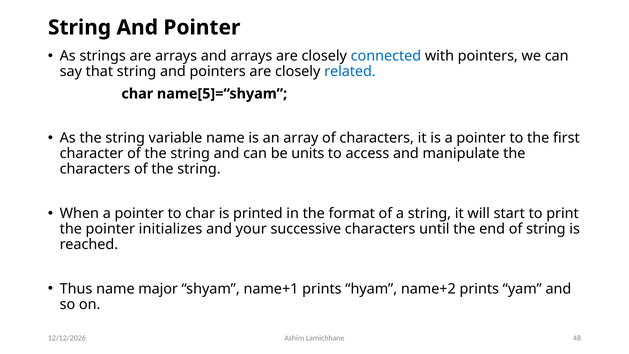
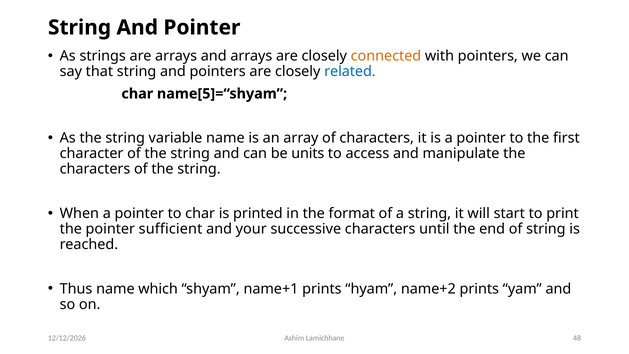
connected colour: blue -> orange (386, 56)
initializes: initializes -> sufficient (171, 229)
major: major -> which (158, 289)
